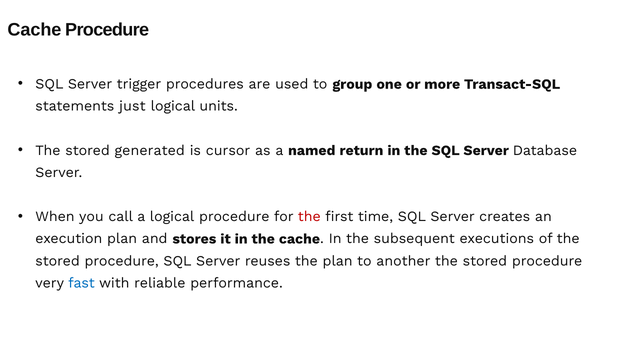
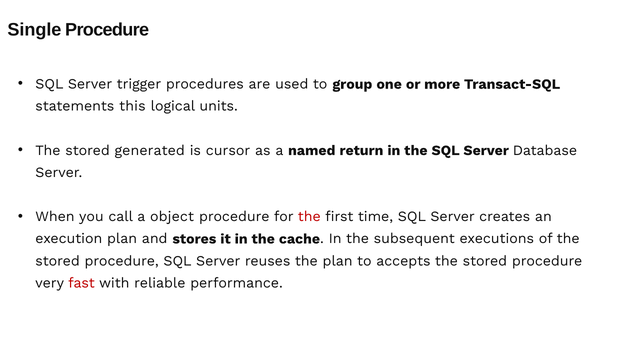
Cache: Cache -> Single (34, 30)
just: just -> this (132, 106)
a logical: logical -> object (172, 217)
another: another -> accepts (403, 261)
fast colour: blue -> red (81, 283)
